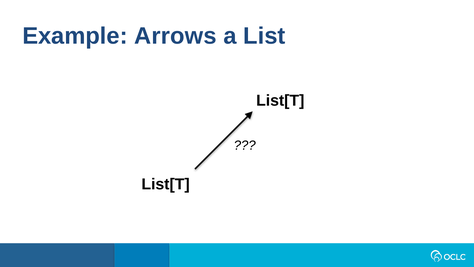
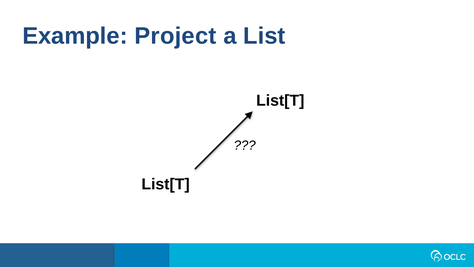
Arrows: Arrows -> Project (175, 36)
